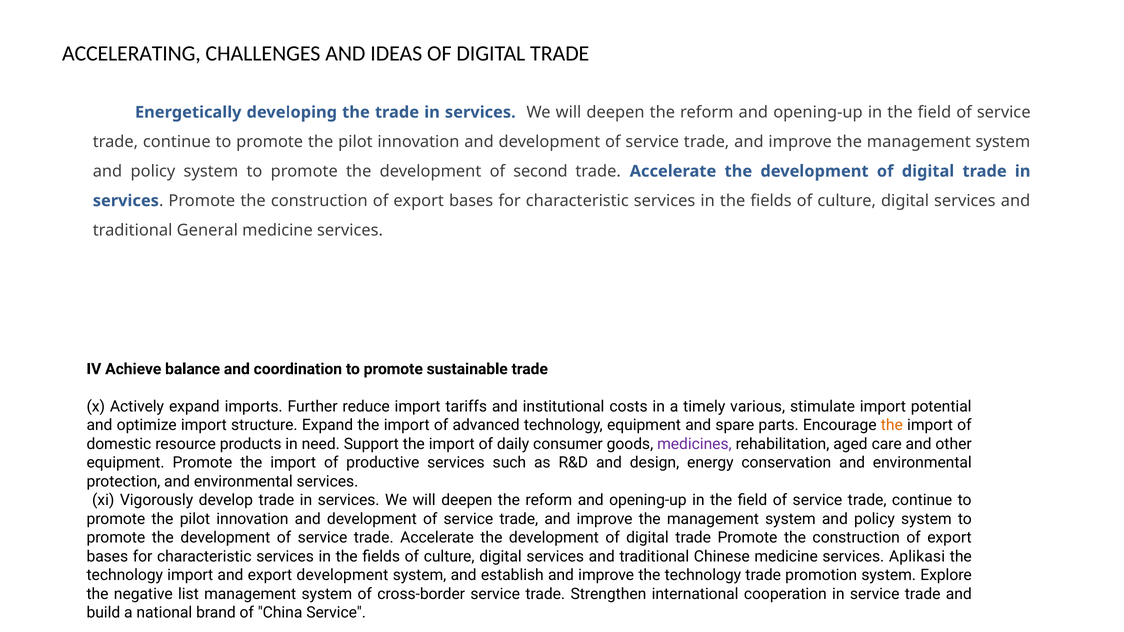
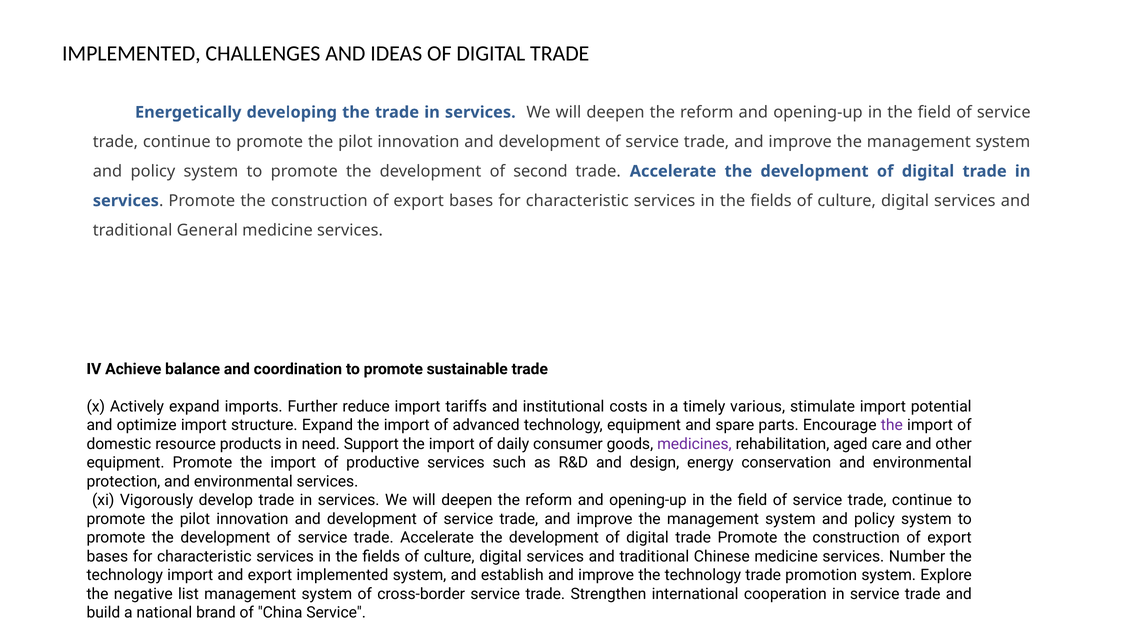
ACCELERATING: ACCELERATING -> IMPLEMENTED (131, 54)
the colour: orange -> purple (892, 425)
Aplikasi: Aplikasi -> Number (917, 557)
export development: development -> implemented (342, 575)
